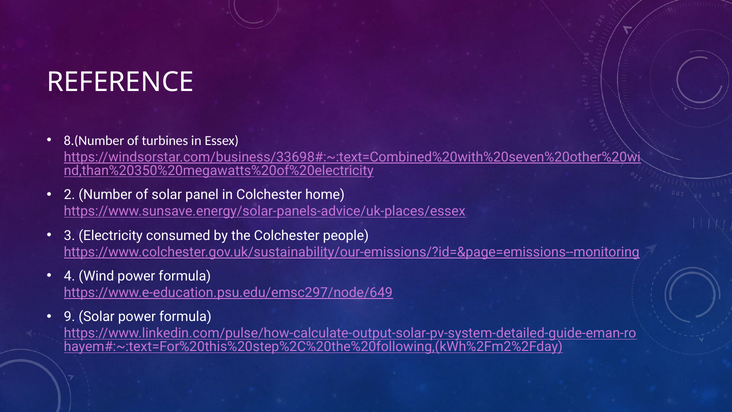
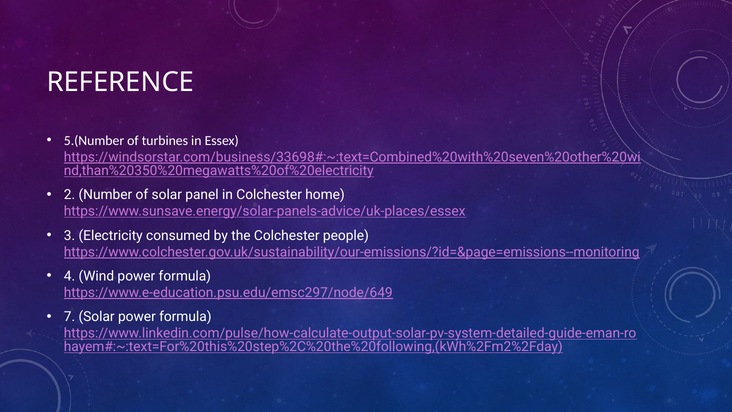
8.(Number: 8.(Number -> 5.(Number (94, 141)
9: 9 -> 7 (69, 317)
